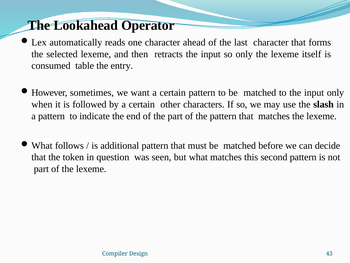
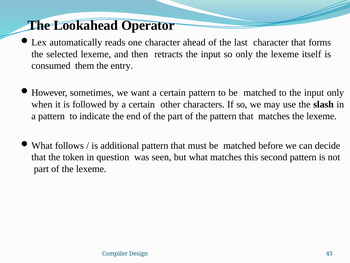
table: table -> them (85, 66)
